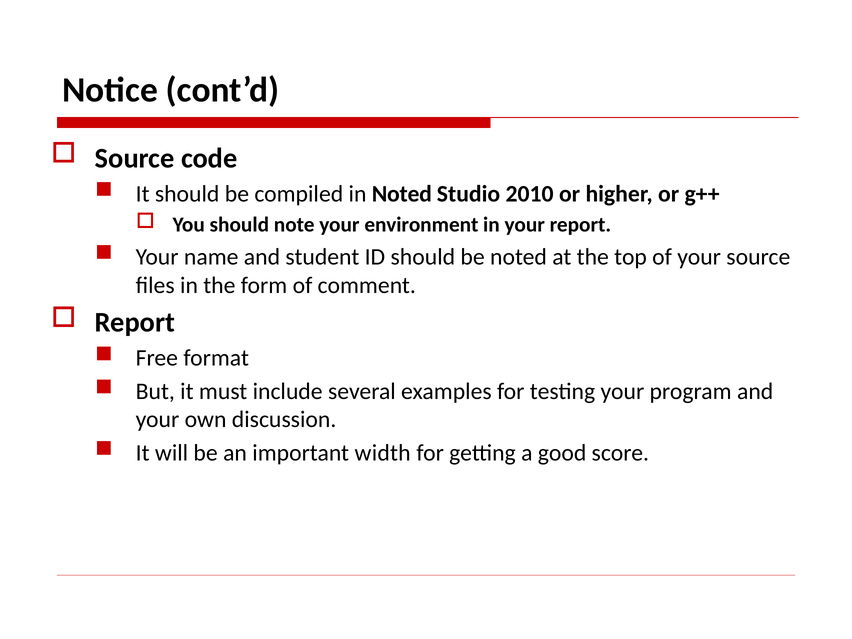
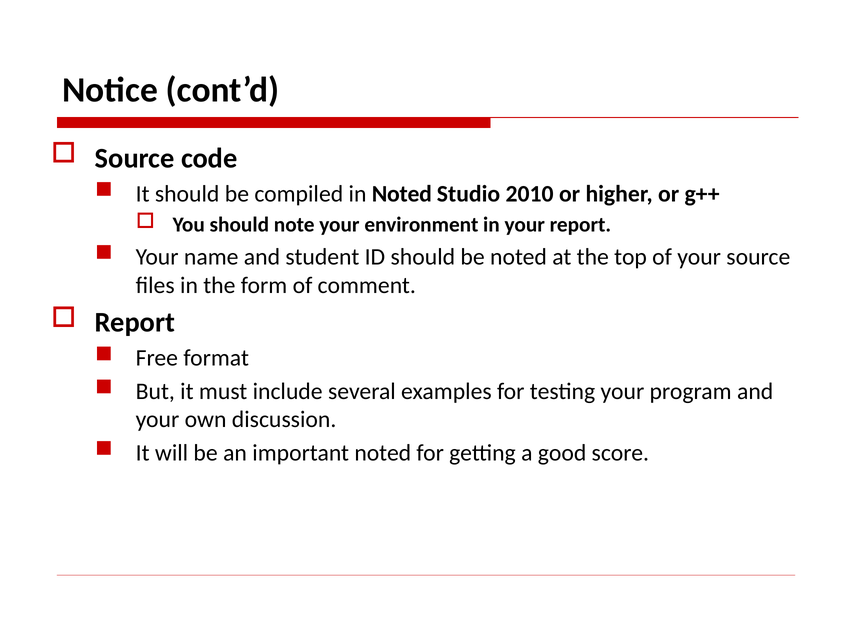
important width: width -> noted (383, 453)
